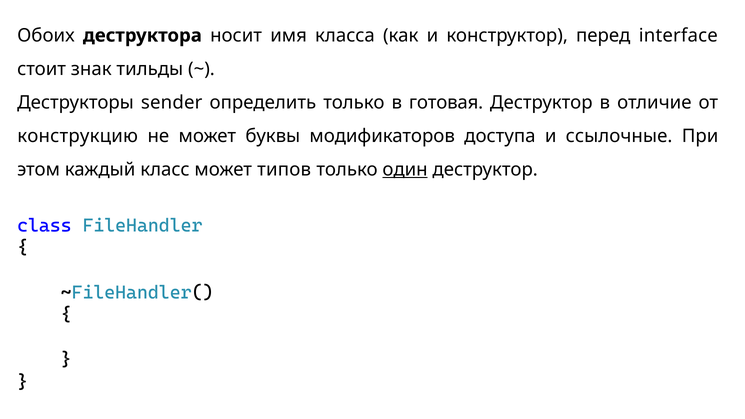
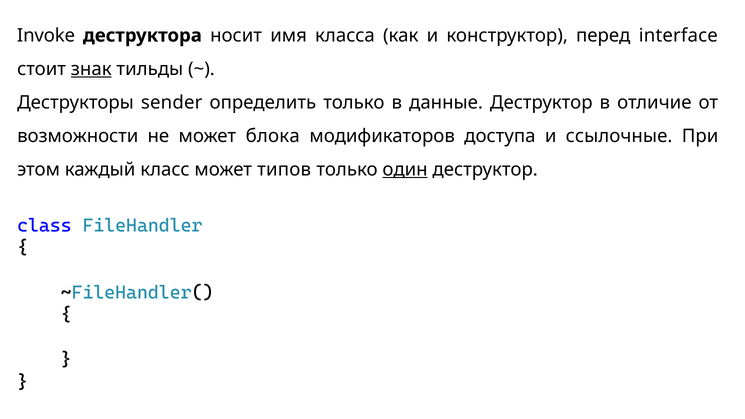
Обоих: Обоих -> Invoke (46, 36)
знак underline: none -> present (91, 69)
готовая: готовая -> данные (446, 103)
конструкцию: конструкцию -> возможности (78, 136)
буквы: буквы -> блока (273, 136)
